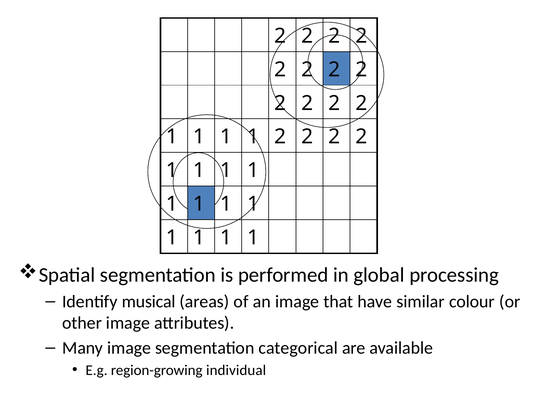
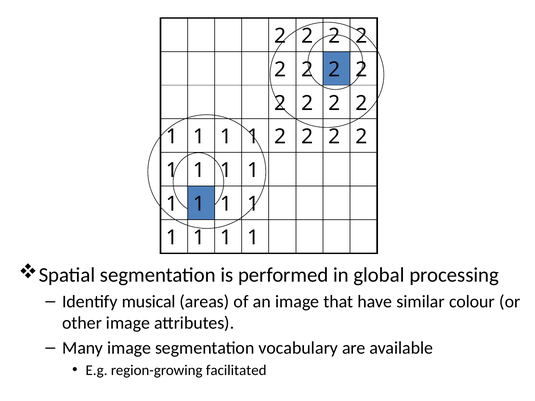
categorical: categorical -> vocabulary (298, 348)
individual: individual -> facilitated (236, 370)
